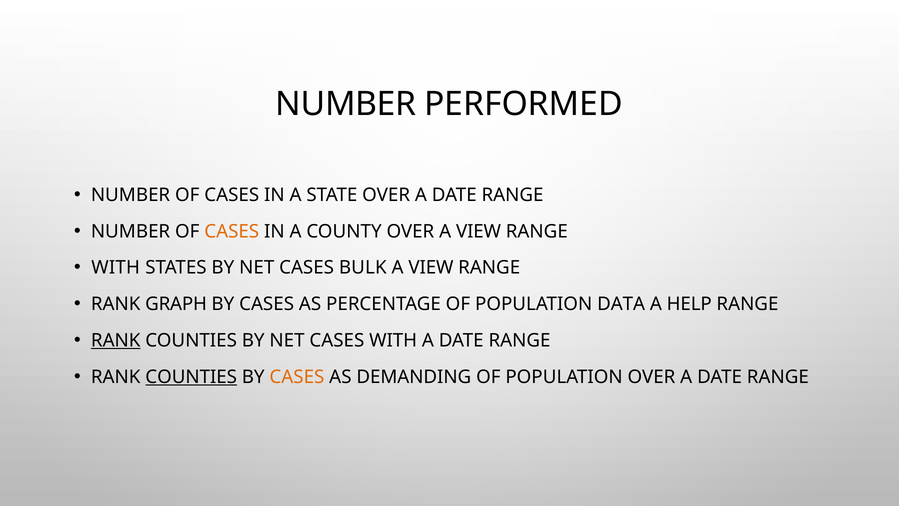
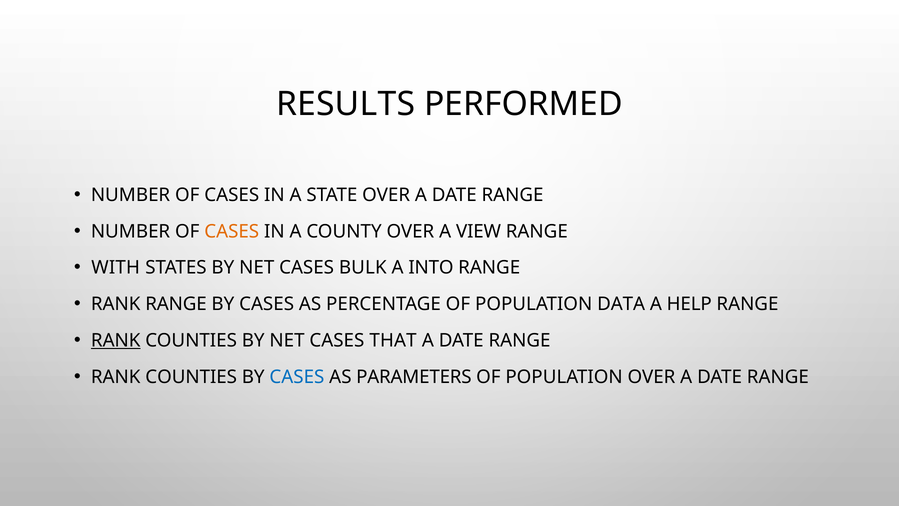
NUMBER: NUMBER -> RESULTS (346, 104)
VIEW: VIEW -> INTO (431, 268)
RANK GRAPH: GRAPH -> RANGE (176, 304)
CASES WITH: WITH -> THAT (393, 340)
COUNTIES underline: present -> none (191, 377)
CASES colour: orange -> blue (297, 377)
DEMANDING: DEMANDING -> PARAMETERS (414, 377)
